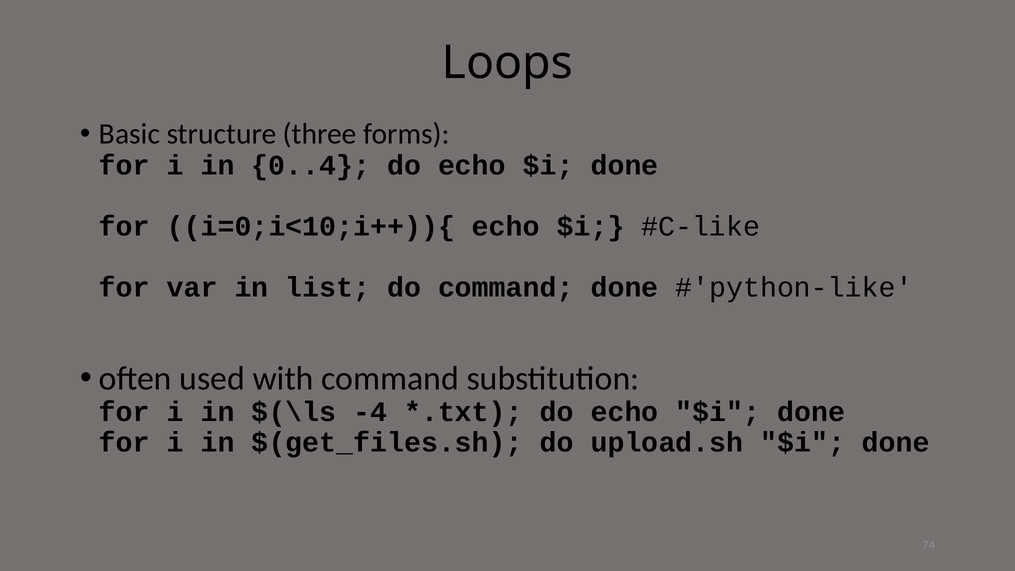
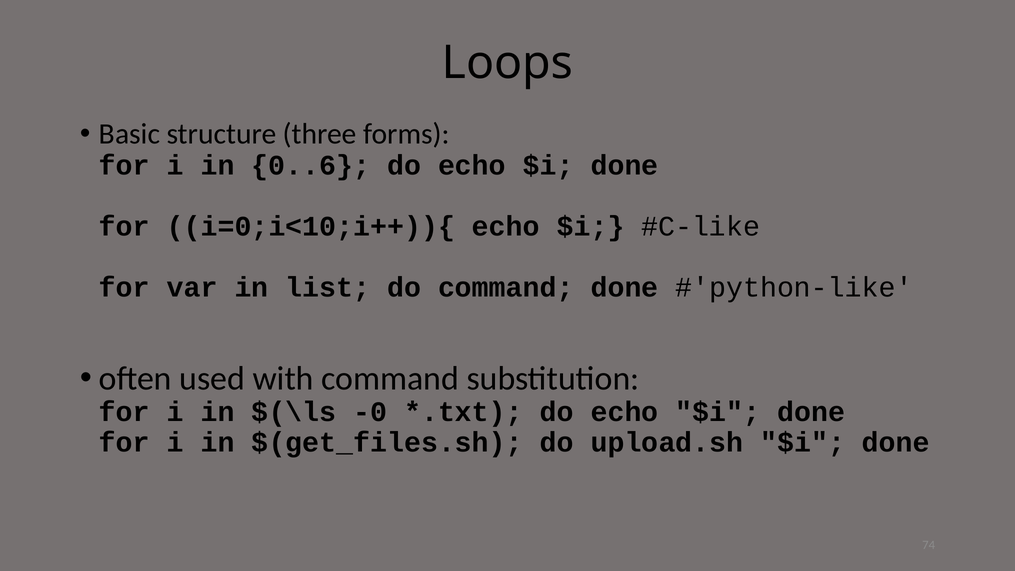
0..4: 0..4 -> 0..6 (311, 165)
-4: -4 -> -0 (370, 412)
